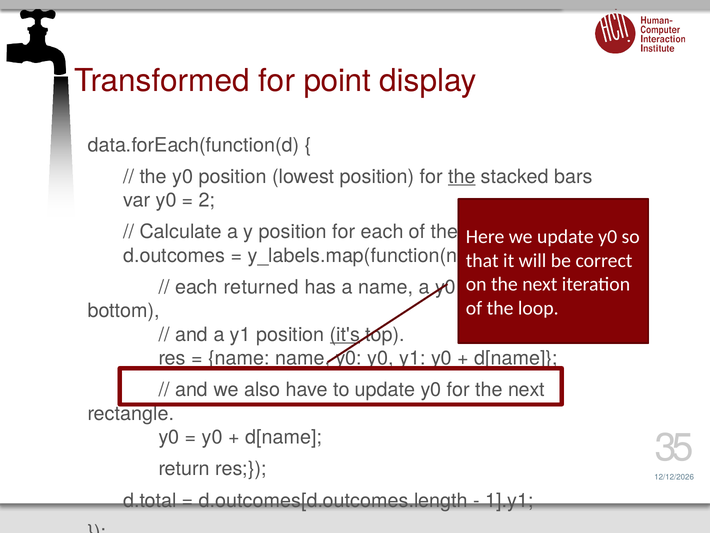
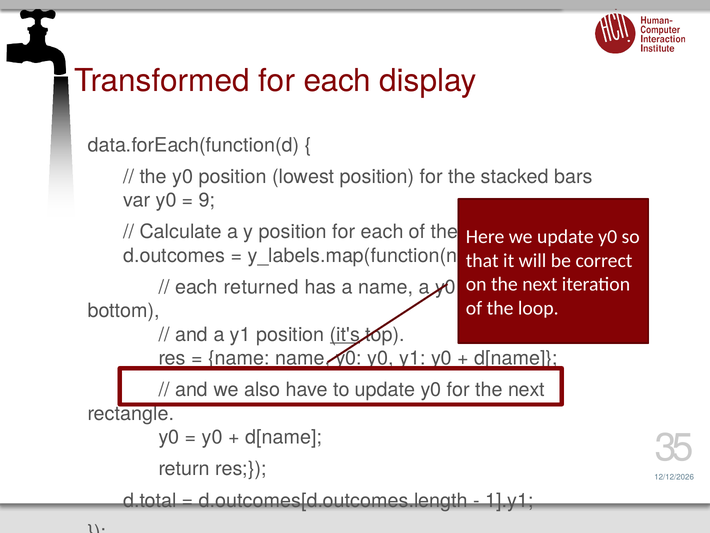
Transformed for point: point -> each (337, 81)
the underline: present -> none (462, 176)
2: 2 -> 9 (207, 200)
